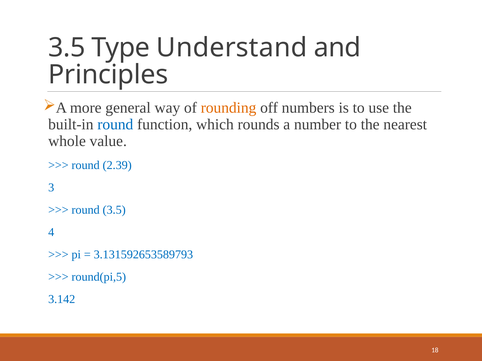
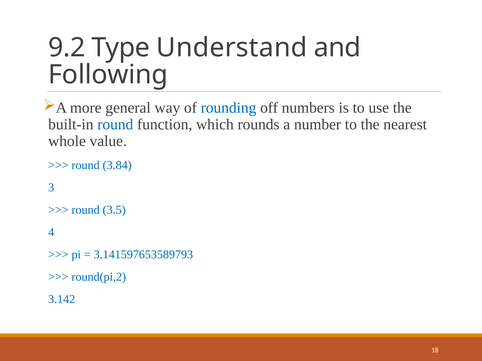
3.5: 3.5 -> 9.2 (67, 48)
Principles: Principles -> Following (108, 75)
rounding colour: orange -> blue (229, 108)
2.39: 2.39 -> 3.84 (117, 165)
3.131592653589793: 3.131592653589793 -> 3.141597653589793 (143, 255)
round(pi,5: round(pi,5 -> round(pi,2 (99, 277)
